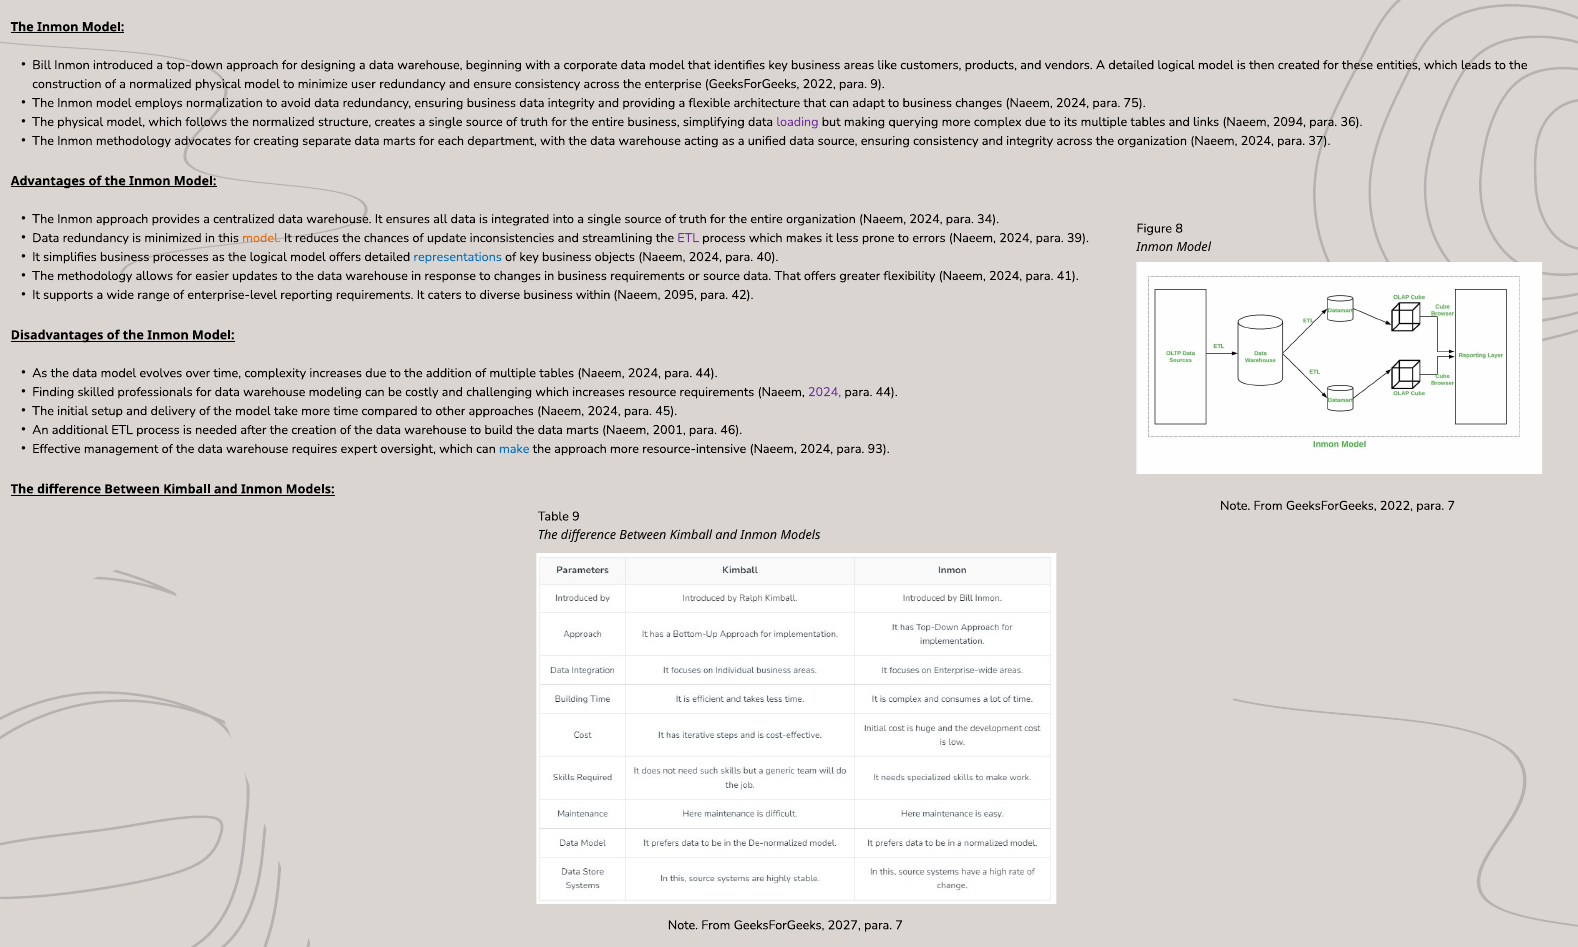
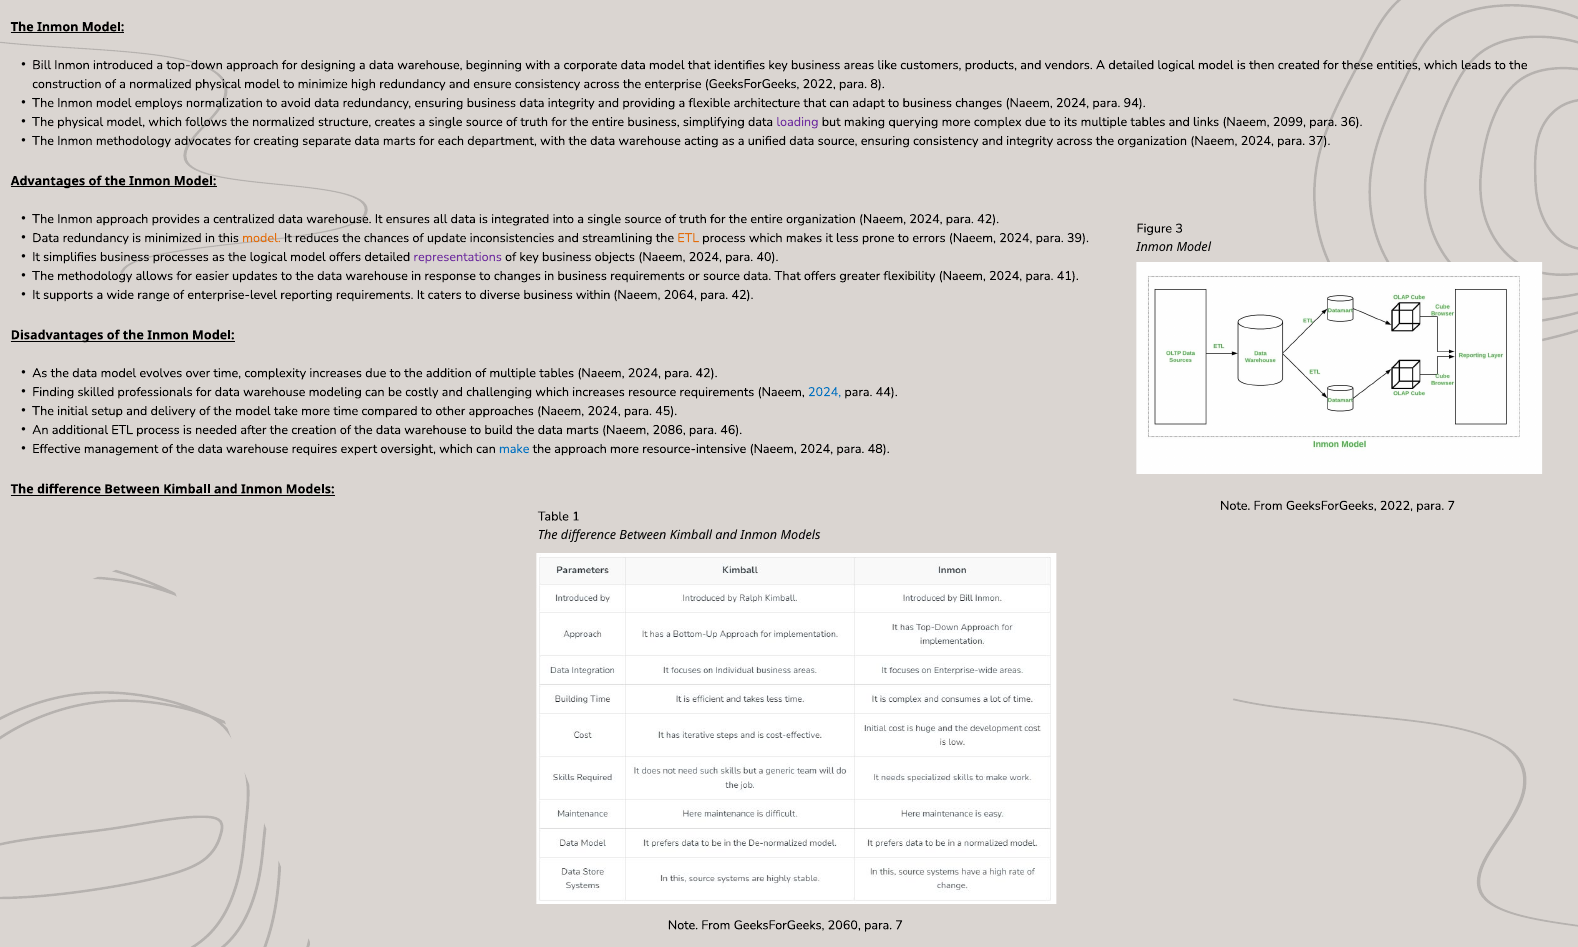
user: user -> high (363, 84)
para 9: 9 -> 8 (877, 84)
75: 75 -> 94 (1135, 103)
2094: 2094 -> 2099 (1289, 122)
34: 34 -> 42 (988, 219)
8: 8 -> 3 (1179, 228)
ETL colour: purple -> orange (688, 238)
representations colour: blue -> purple (458, 257)
2095: 2095 -> 2064 (680, 295)
44: 44 -> 42 (707, 373)
2024 colour: purple -> blue (825, 392)
2001: 2001 -> 2086 (669, 430)
93: 93 -> 48 (879, 449)
Table 9: 9 -> 1 (576, 516)
2027: 2027 -> 2060 (844, 925)
